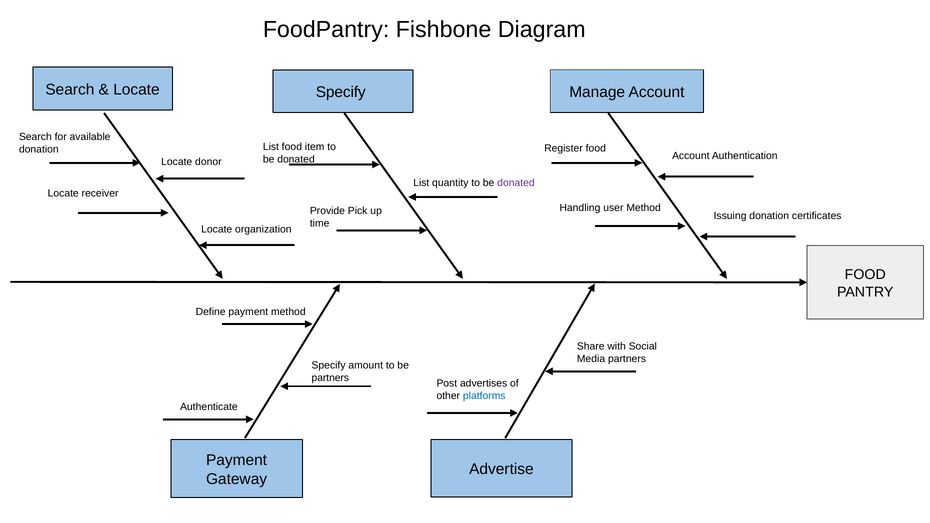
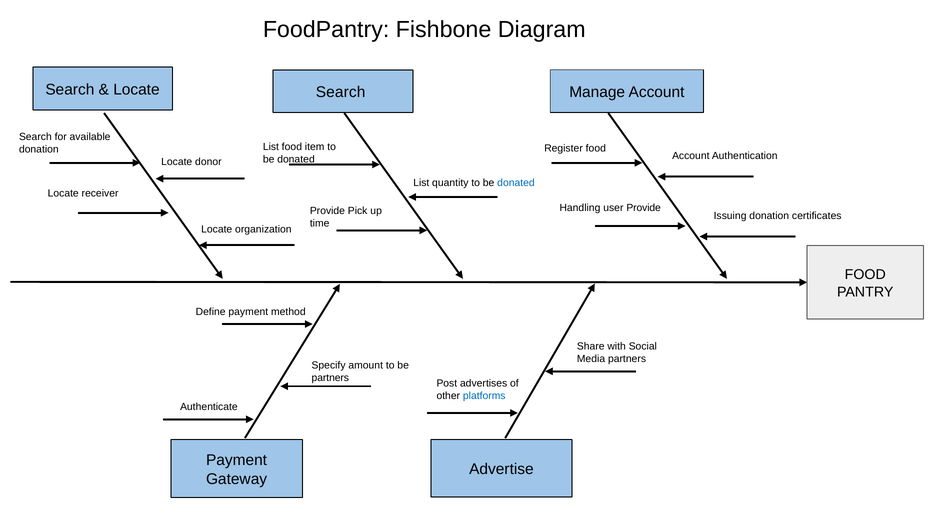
Specify: Specify -> Search (341, 92)
donated colour: purple -> blue (516, 183)
user Method: Method -> Provide (644, 208)
